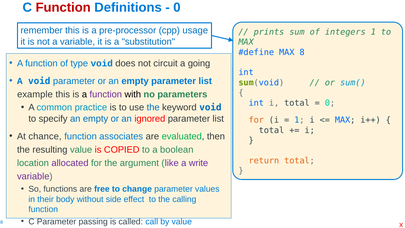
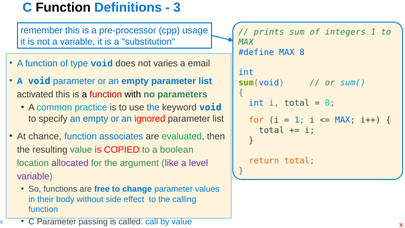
Function colour: red -> black (63, 8)
0: 0 -> 3 (177, 8)
circuit: circuit -> varies (166, 63)
going: going -> email (199, 63)
example: example -> activated (35, 94)
function colour: purple -> red (106, 94)
write: write -> level (198, 163)
